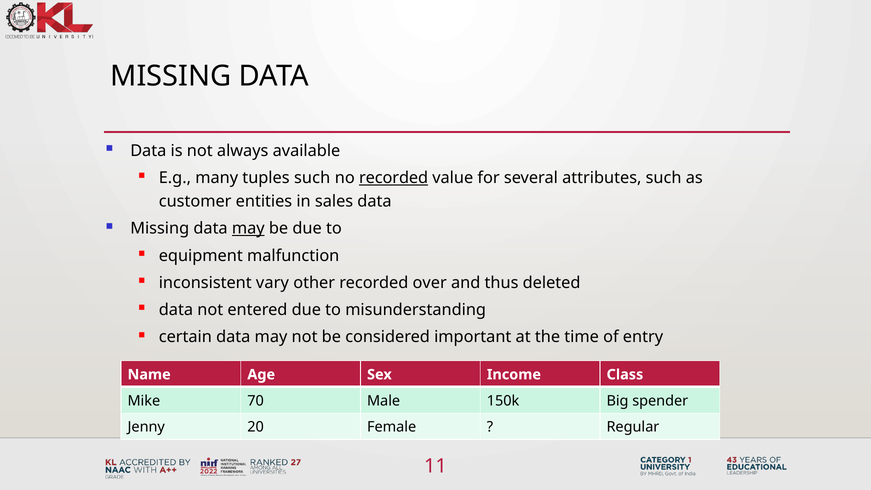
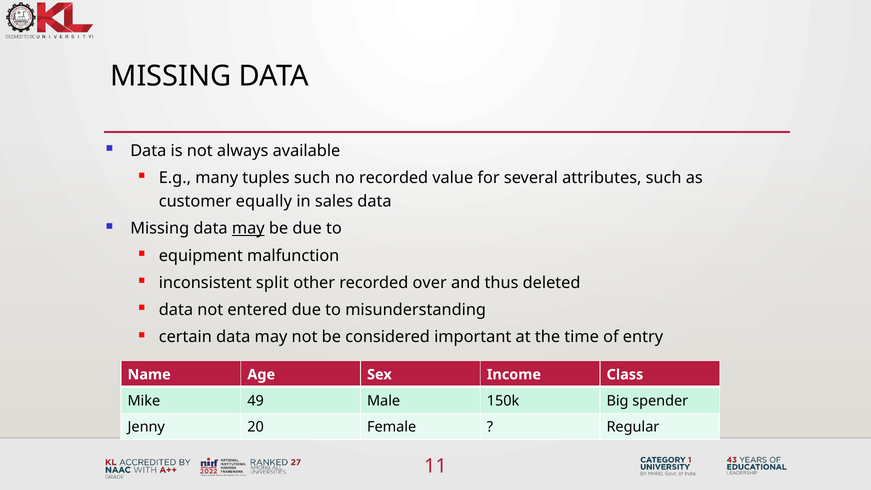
recorded underline: present -> none (394, 178)
entities: entities -> equally (264, 201)
vary: vary -> split (272, 283)
70: 70 -> 49 (256, 401)
